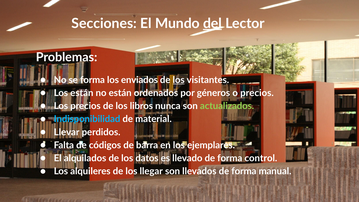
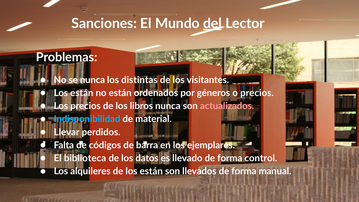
Secciones: Secciones -> Sanciones (104, 23)
se forma: forma -> nunca (92, 80)
enviados: enviados -> distintas (139, 80)
los underline: present -> none (179, 80)
actualizados colour: light green -> pink (227, 106)
alquilados: alquilados -> biblioteca (85, 158)
de los llegar: llegar -> están (151, 171)
